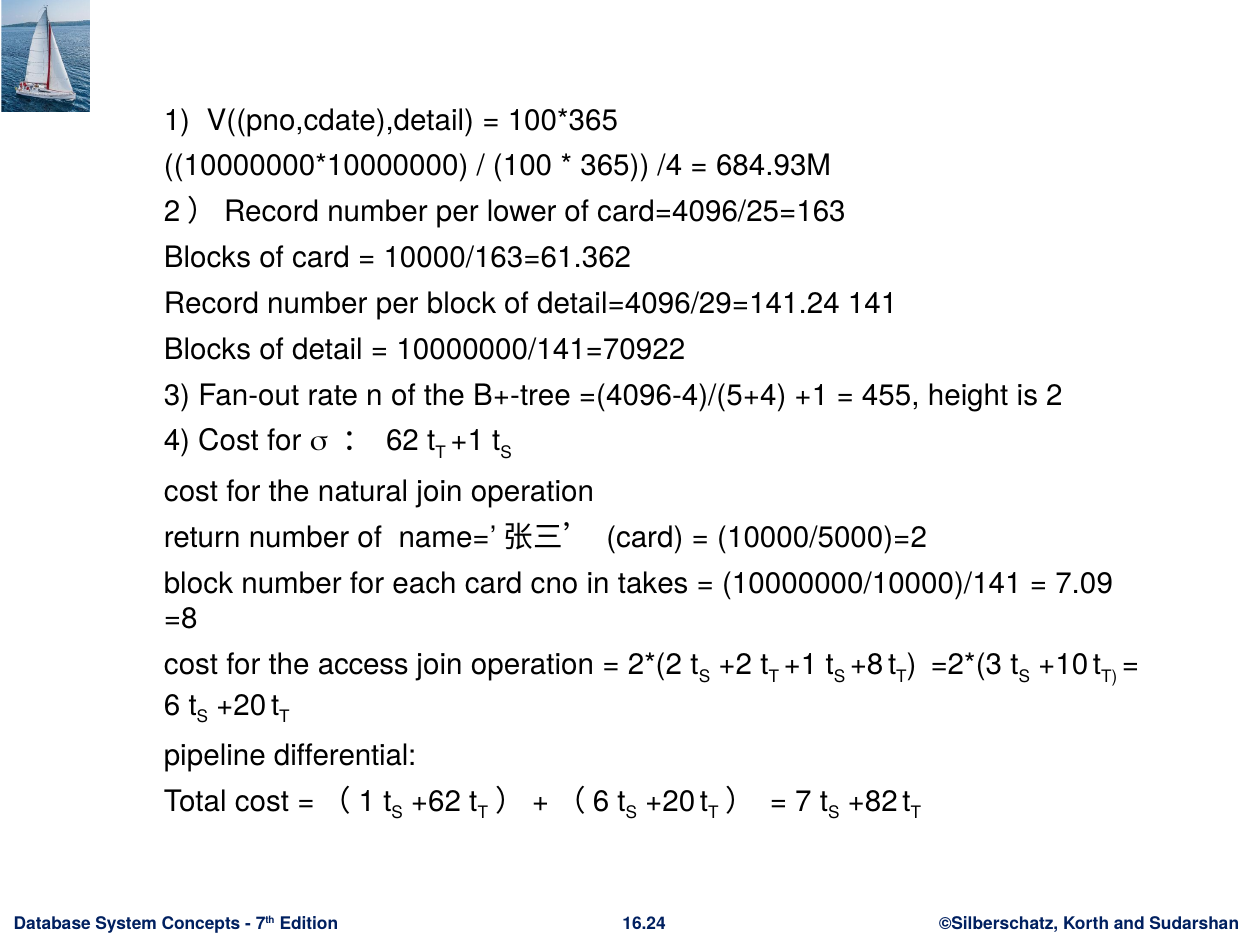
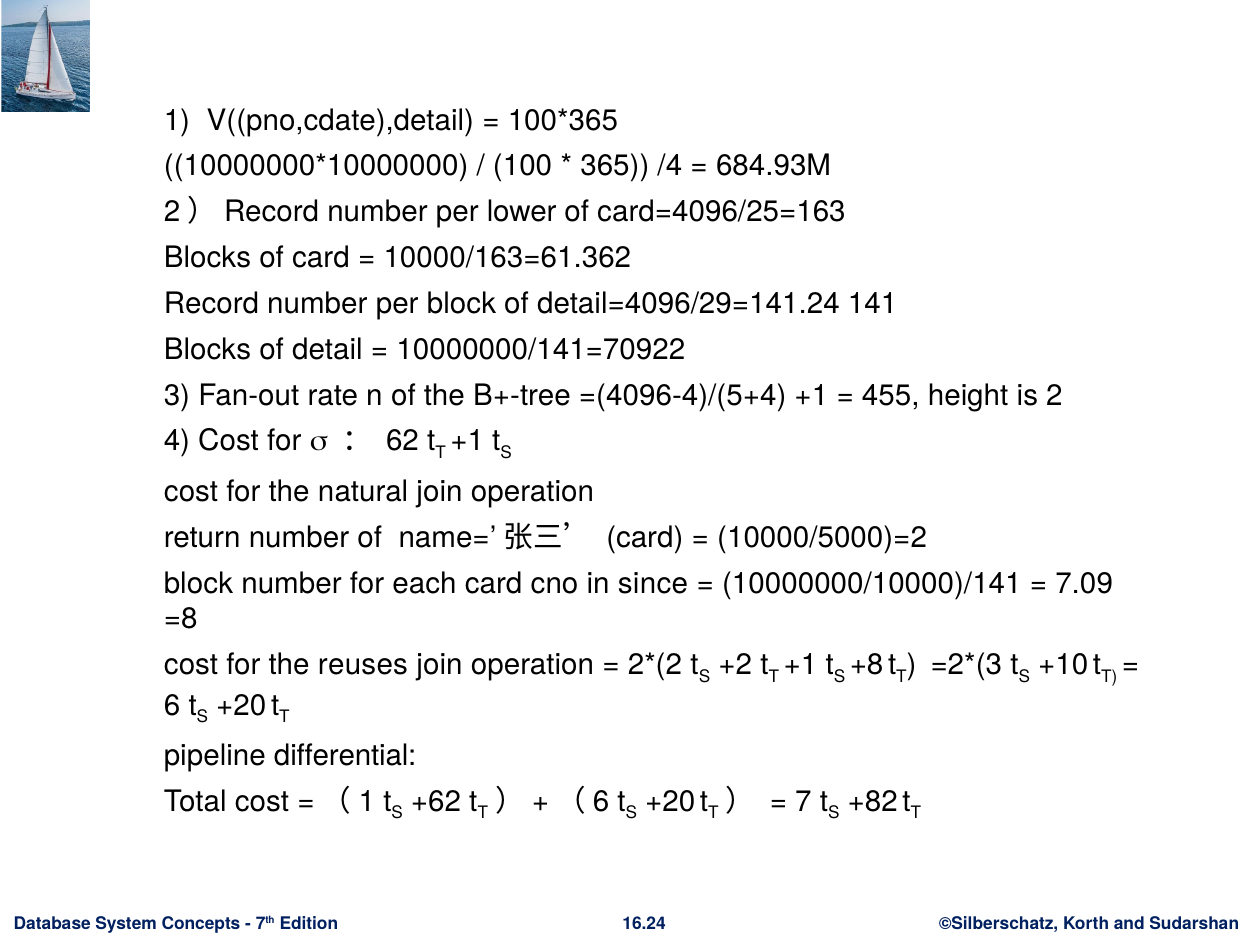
takes: takes -> since (653, 584)
access: access -> reuses (363, 665)
